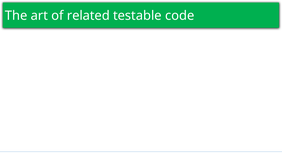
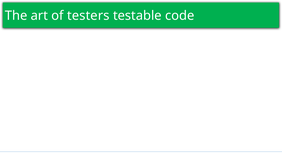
related: related -> testers (88, 16)
